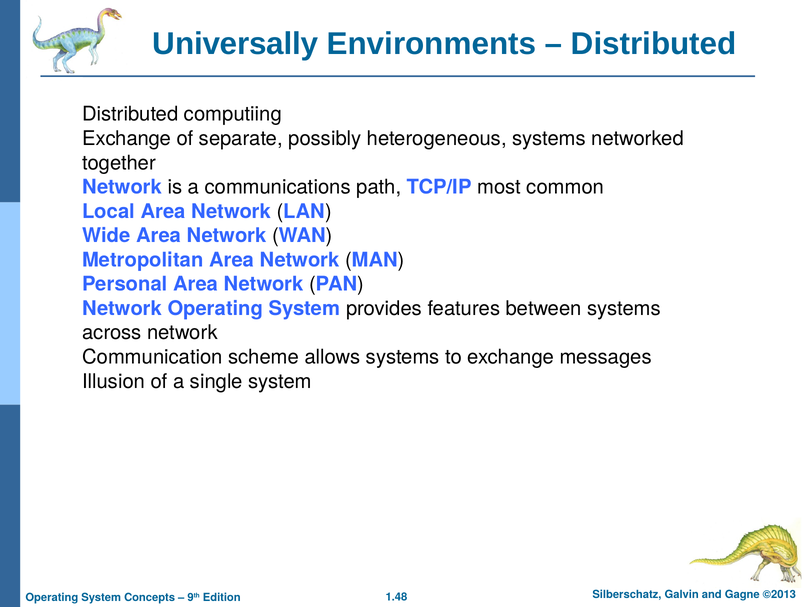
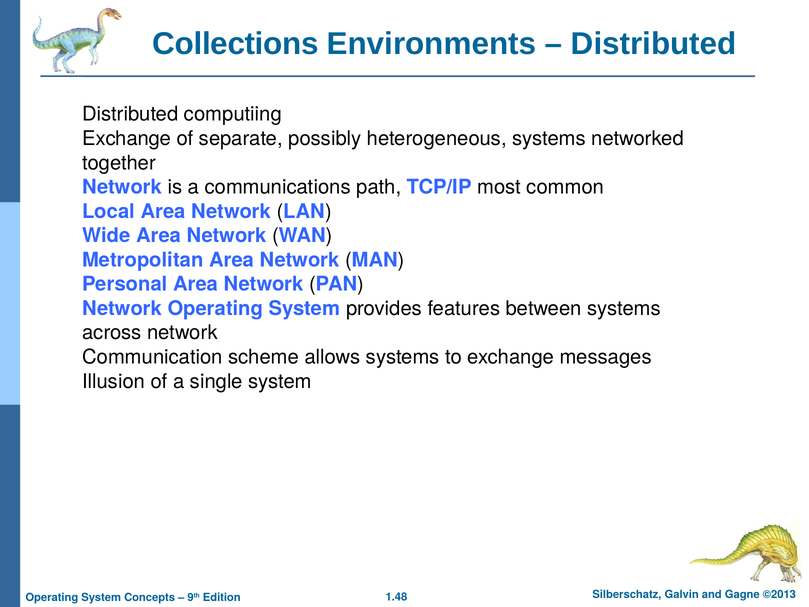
Universally: Universally -> Collections (235, 44)
